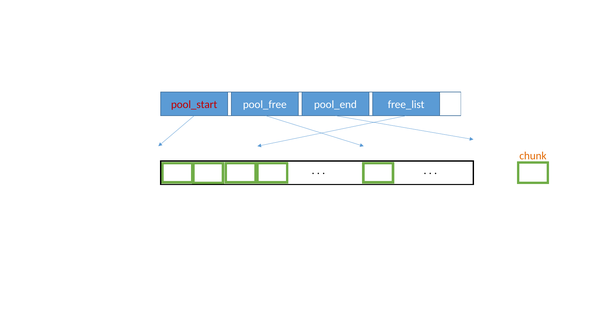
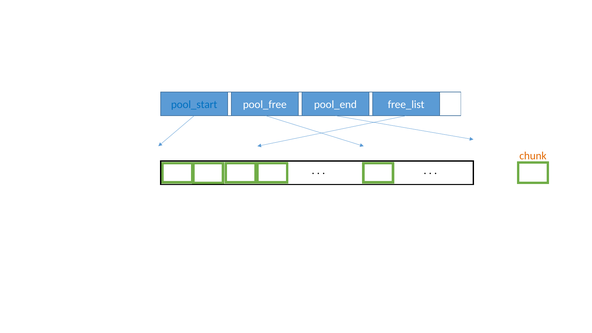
pool_start colour: red -> blue (194, 105)
